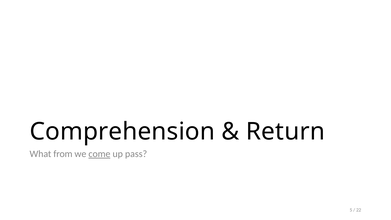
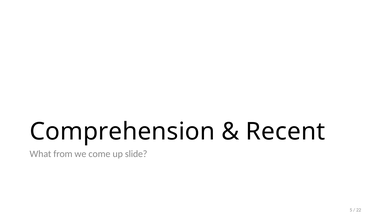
Return: Return -> Recent (285, 131)
come underline: present -> none (99, 154)
pass: pass -> slide (136, 154)
